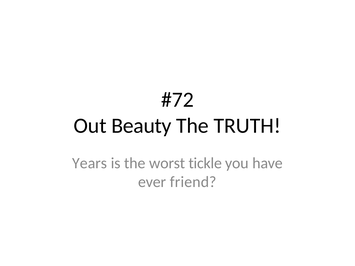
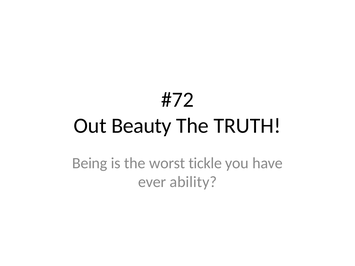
Years: Years -> Being (90, 163)
friend: friend -> ability (193, 182)
